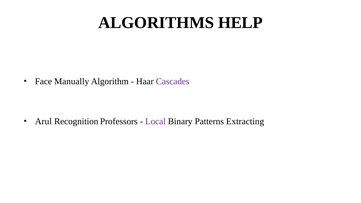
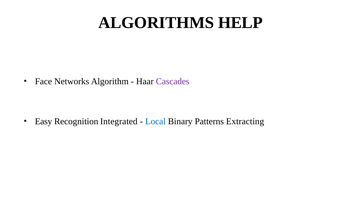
Manually: Manually -> Networks (72, 81)
Arul: Arul -> Easy (44, 121)
Professors: Professors -> Integrated (119, 121)
Local colour: purple -> blue (155, 121)
